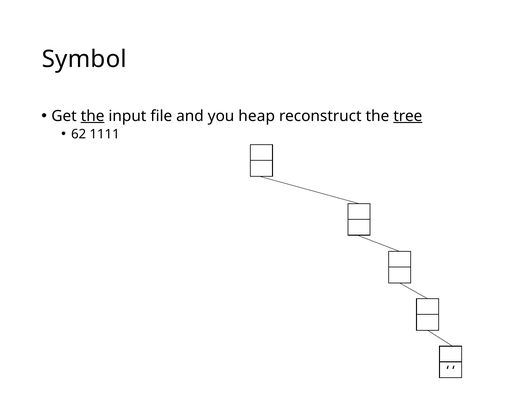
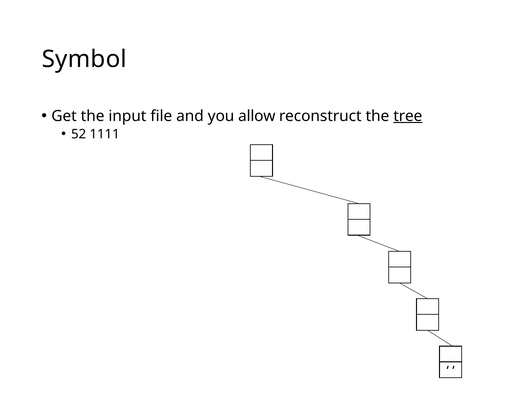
the underline: present -> none (93, 116)
heap: heap -> allow (257, 116)
62: 62 -> 52 (79, 134)
